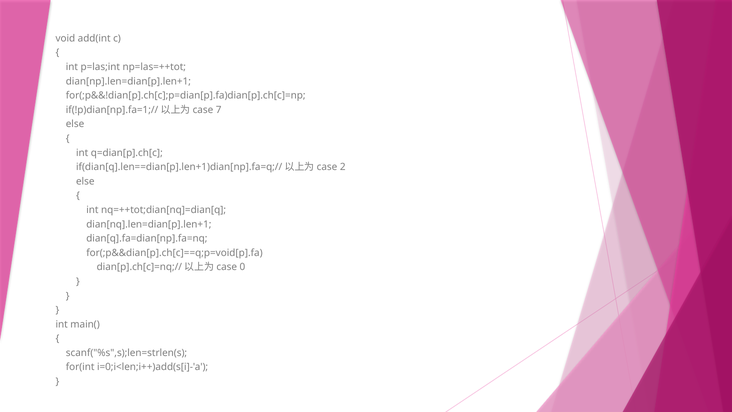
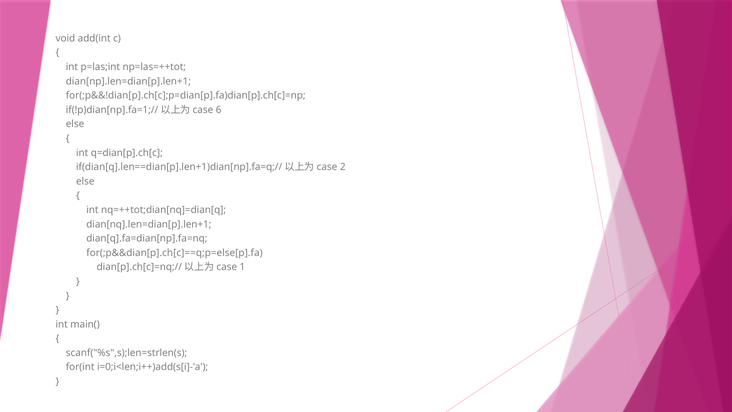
7: 7 -> 6 (219, 110)
for(;p&&dian[p].ch[c]==q;p=void[p].fa: for(;p&&dian[p].ch[c]==q;p=void[p].fa -> for(;p&&dian[p].ch[c]==q;p=else[p].fa (174, 253)
0: 0 -> 1 (242, 267)
